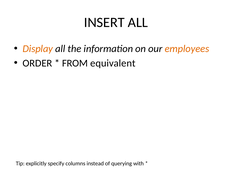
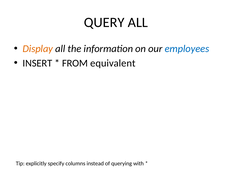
INSERT: INSERT -> QUERY (104, 22)
employees colour: orange -> blue (187, 49)
ORDER: ORDER -> INSERT (37, 63)
